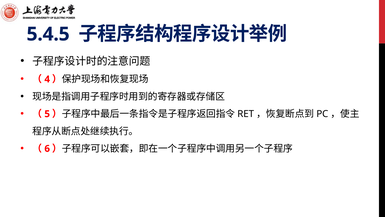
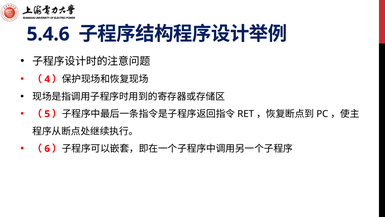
5.4.5: 5.4.5 -> 5.4.6 (48, 34)
